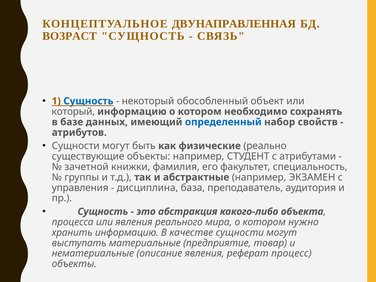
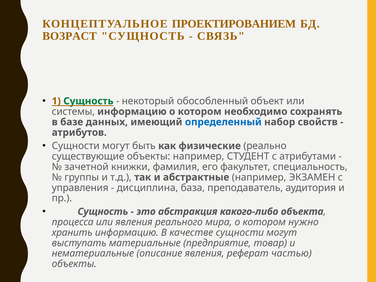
ДВУНАПРАВЛЕННАЯ: ДВУНАПРАВЛЕННАЯ -> ПРОЕКТИРОВАНИЕМ (234, 24)
Сущность colour: blue -> green (88, 101)
который: который -> системы (73, 112)
процесс: процесс -> частью (291, 253)
